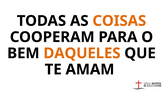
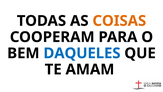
DAQUELES colour: orange -> blue (82, 53)
